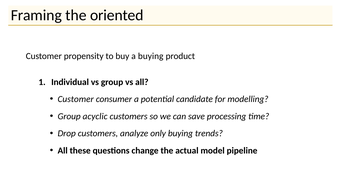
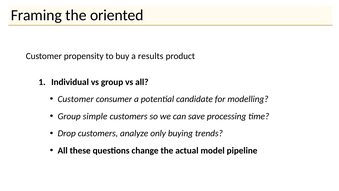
a buying: buying -> results (151, 56)
acyclic: acyclic -> simple (95, 116)
